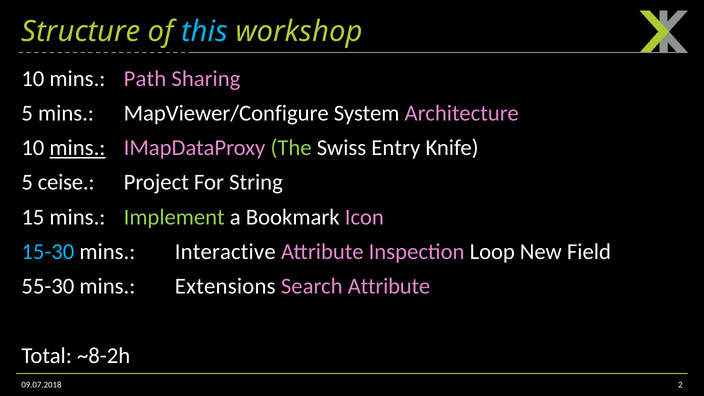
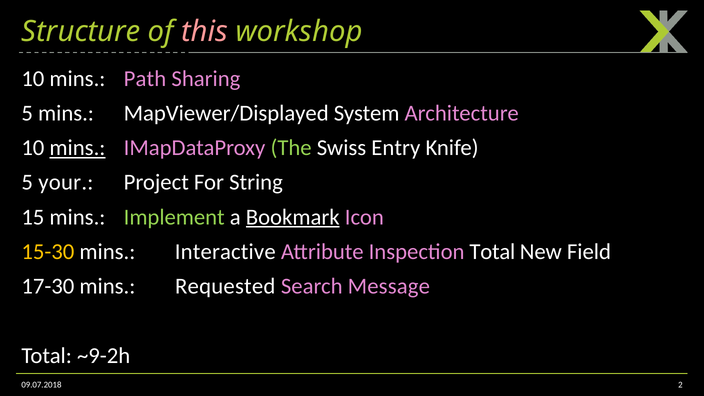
this colour: light blue -> pink (205, 31)
MapViewer/Configure: MapViewer/Configure -> MapViewer/Displayed (226, 113)
ceise: ceise -> your (66, 182)
Bookmark underline: none -> present (293, 217)
15-30 colour: light blue -> yellow (48, 252)
Inspection Loop: Loop -> Total (492, 252)
55-30: 55-30 -> 17-30 (48, 286)
Extensions: Extensions -> Requested (225, 286)
Search Attribute: Attribute -> Message (389, 286)
~8-2h: ~8-2h -> ~9-2h (104, 356)
